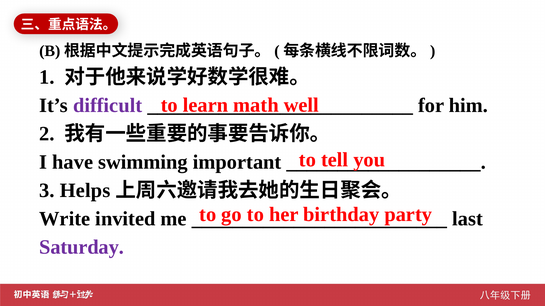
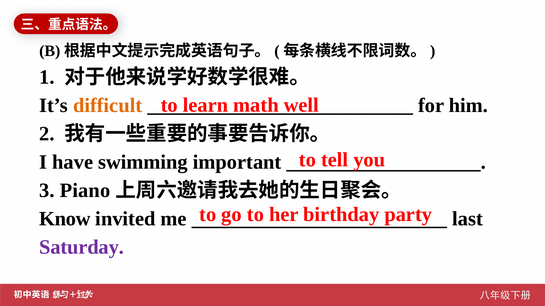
difficult colour: purple -> orange (108, 105)
Helps: Helps -> Piano (85, 191)
Write: Write -> Know (65, 219)
